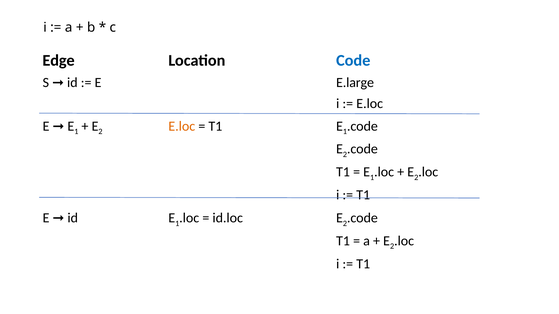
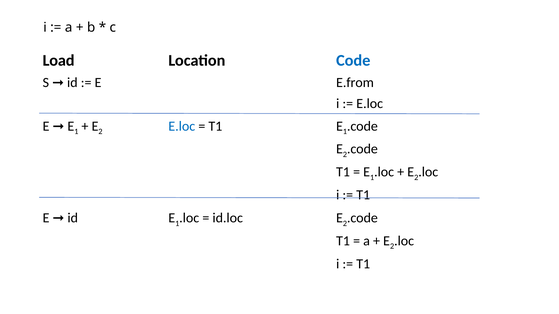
Edge: Edge -> Load (59, 61)
E.large: E.large -> E.from (355, 83)
E.loc colour: orange -> blue (182, 126)
